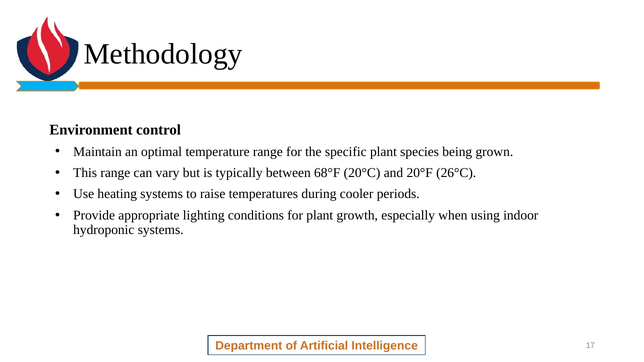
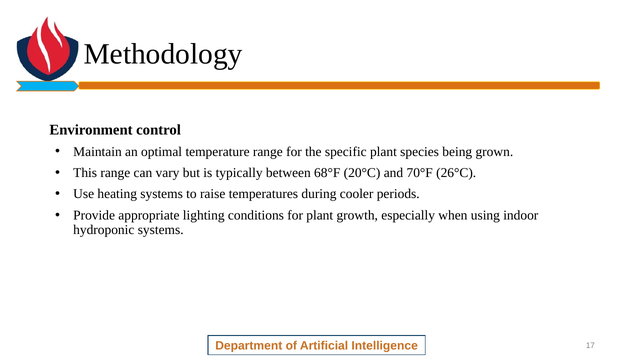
20°F: 20°F -> 70°F (420, 173)
